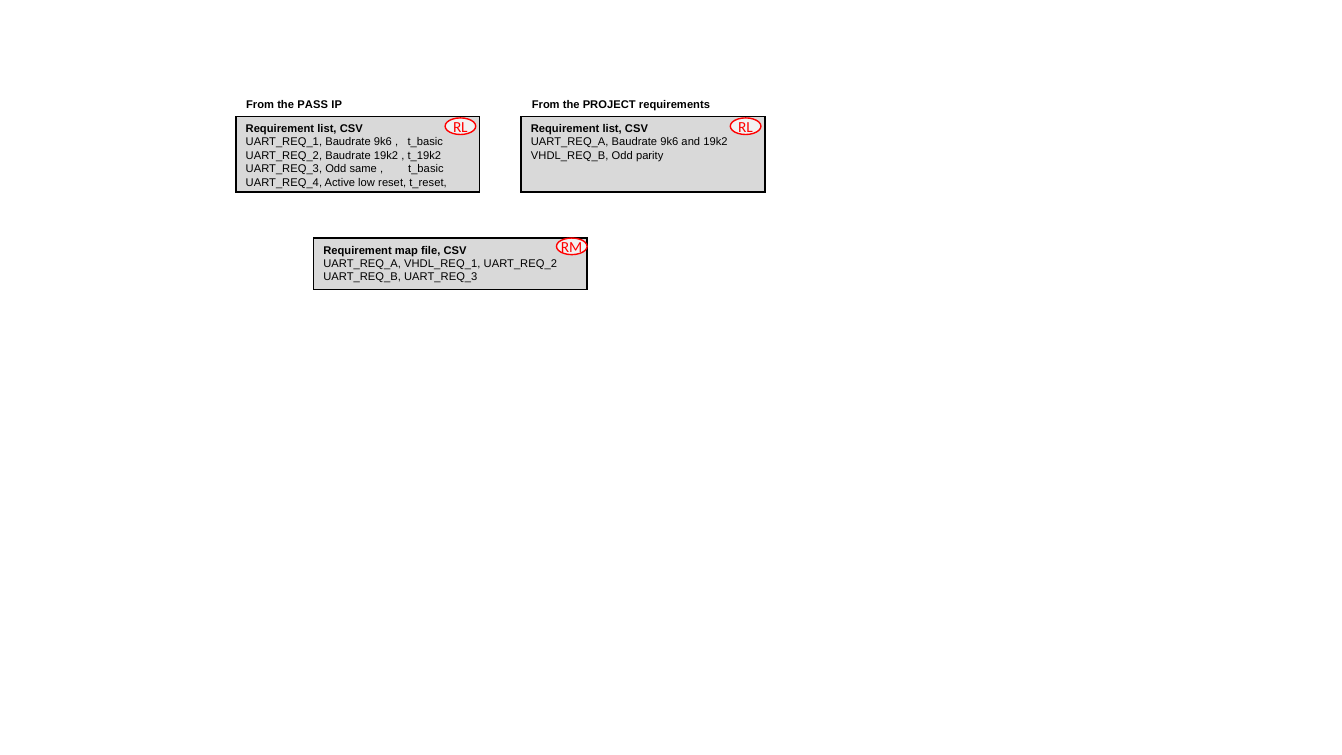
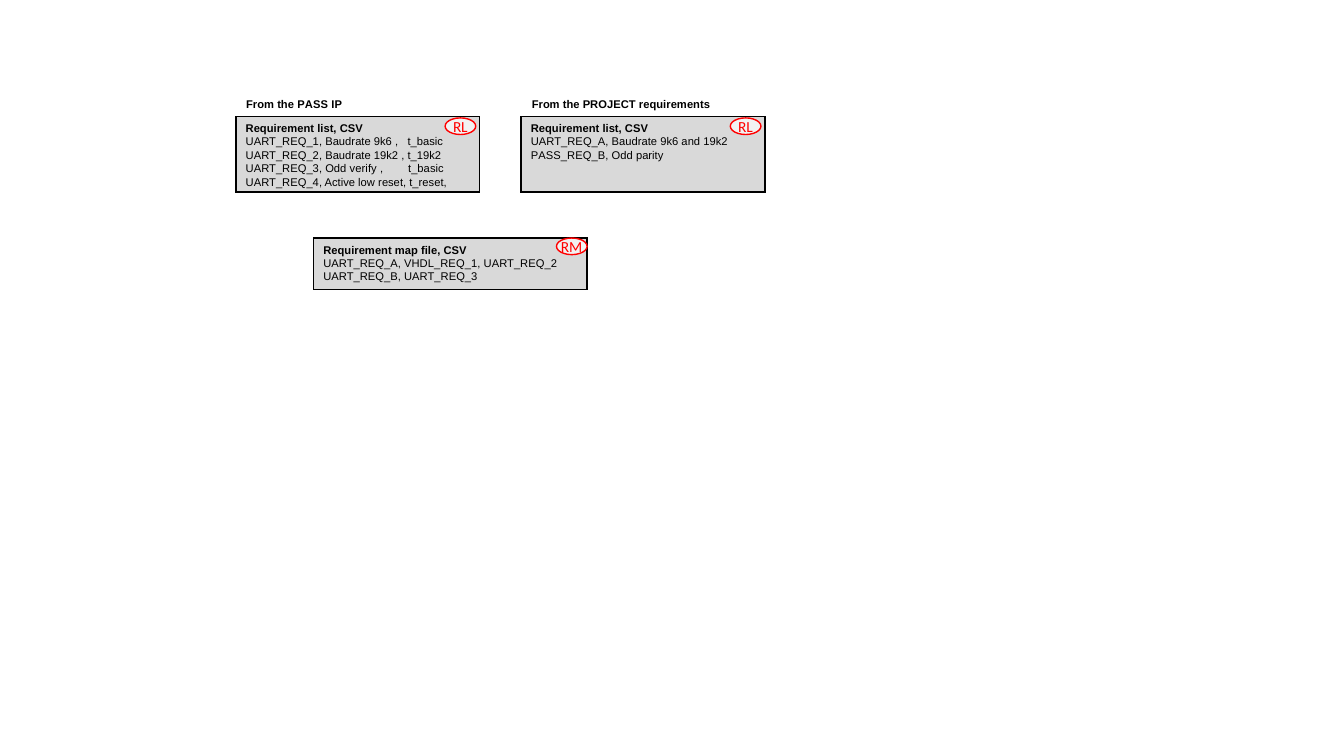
VHDL_REQ_B: VHDL_REQ_B -> PASS_REQ_B (570, 156)
same: same -> verify (363, 169)
